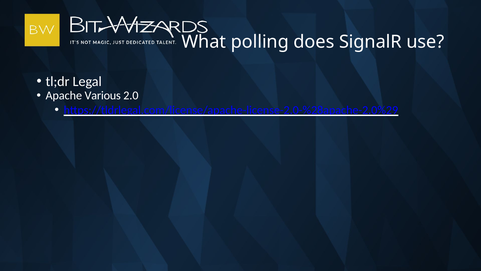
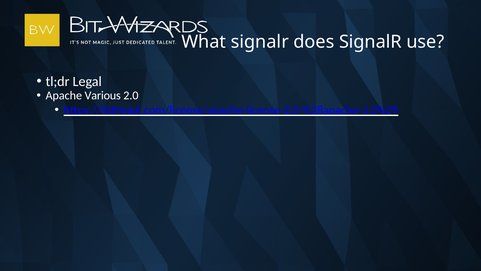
What polling: polling -> signalr (260, 42)
